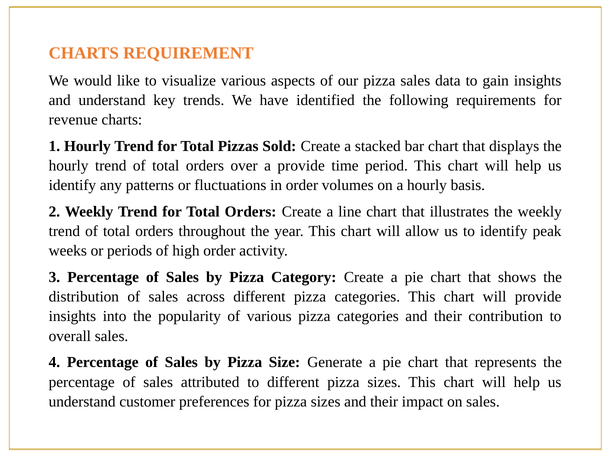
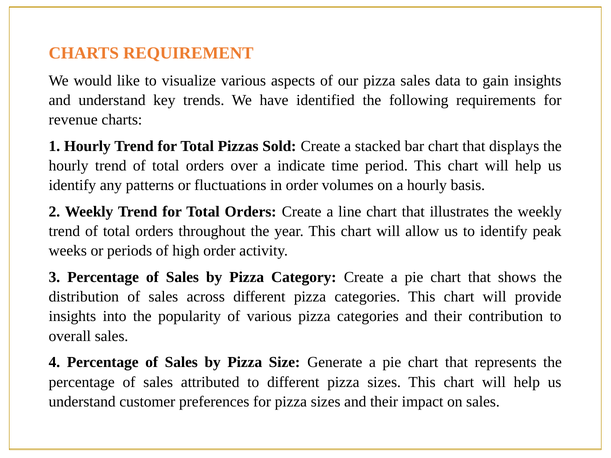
a provide: provide -> indicate (301, 166)
